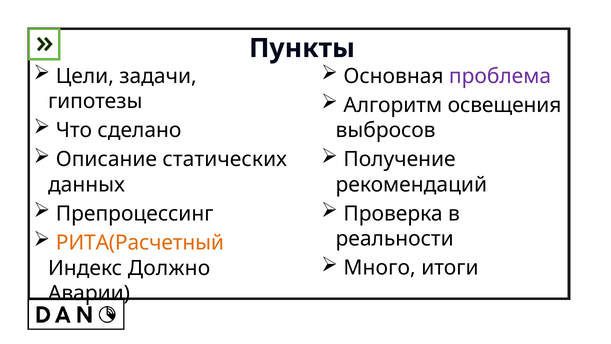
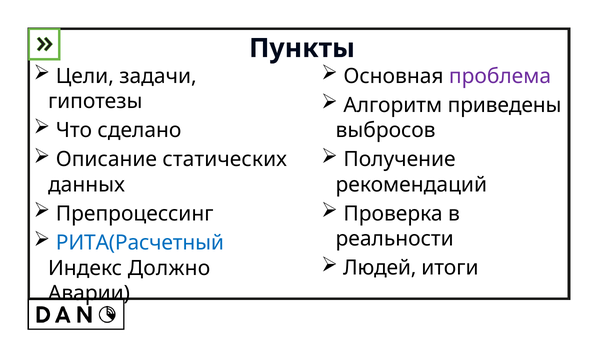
освещения: освещения -> приведены (505, 105)
РИТА(Расчетный colour: orange -> blue (140, 243)
Много: Много -> Людей (380, 268)
